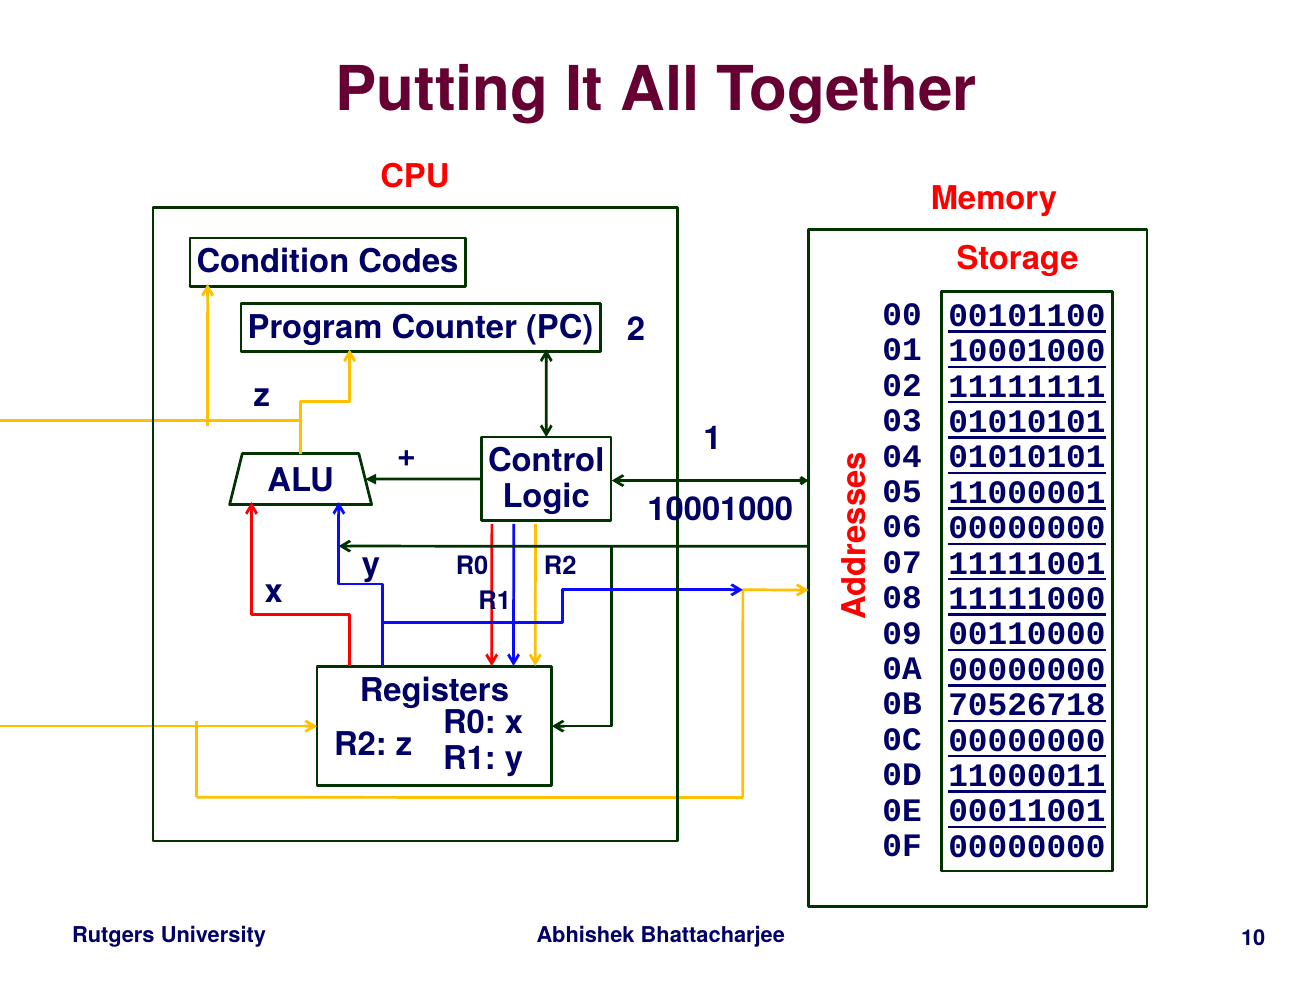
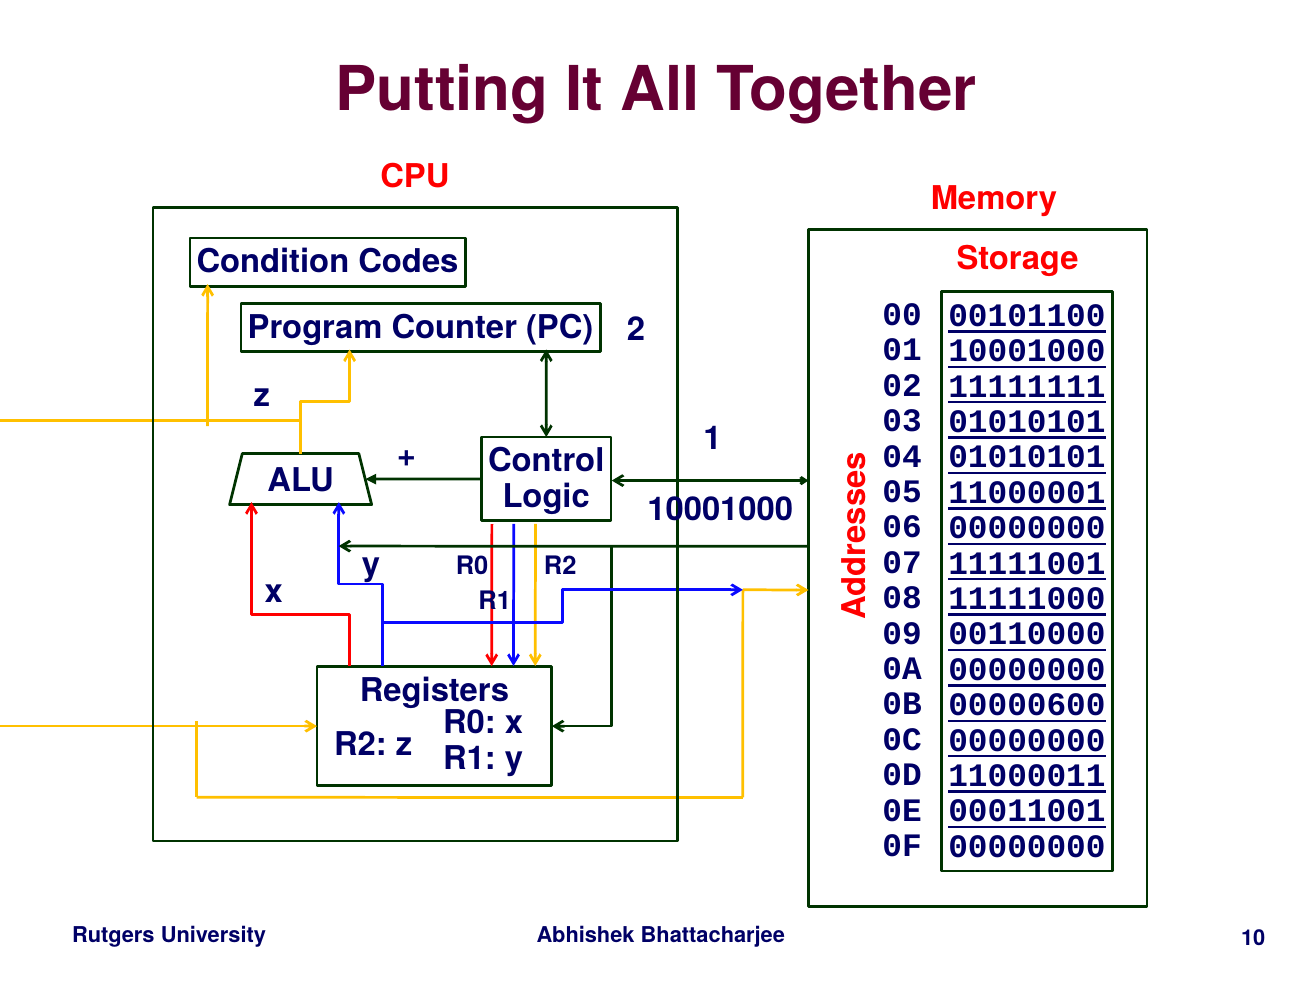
70526718: 70526718 -> 00000600 (1027, 705)
